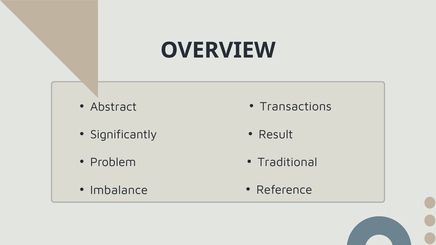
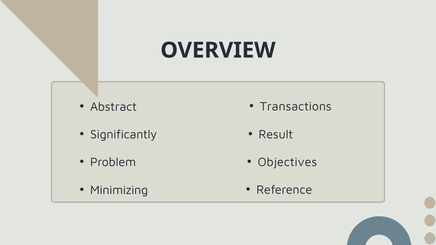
Traditional: Traditional -> Objectives (287, 162)
Imbalance: Imbalance -> Minimizing (119, 190)
